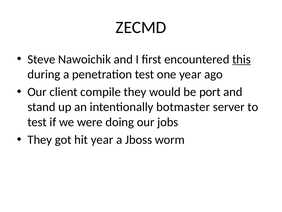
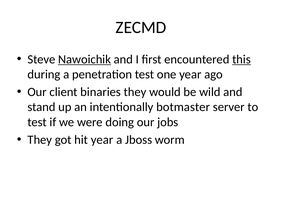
Nawoichik underline: none -> present (85, 59)
compile: compile -> binaries (101, 92)
port: port -> wild (210, 92)
